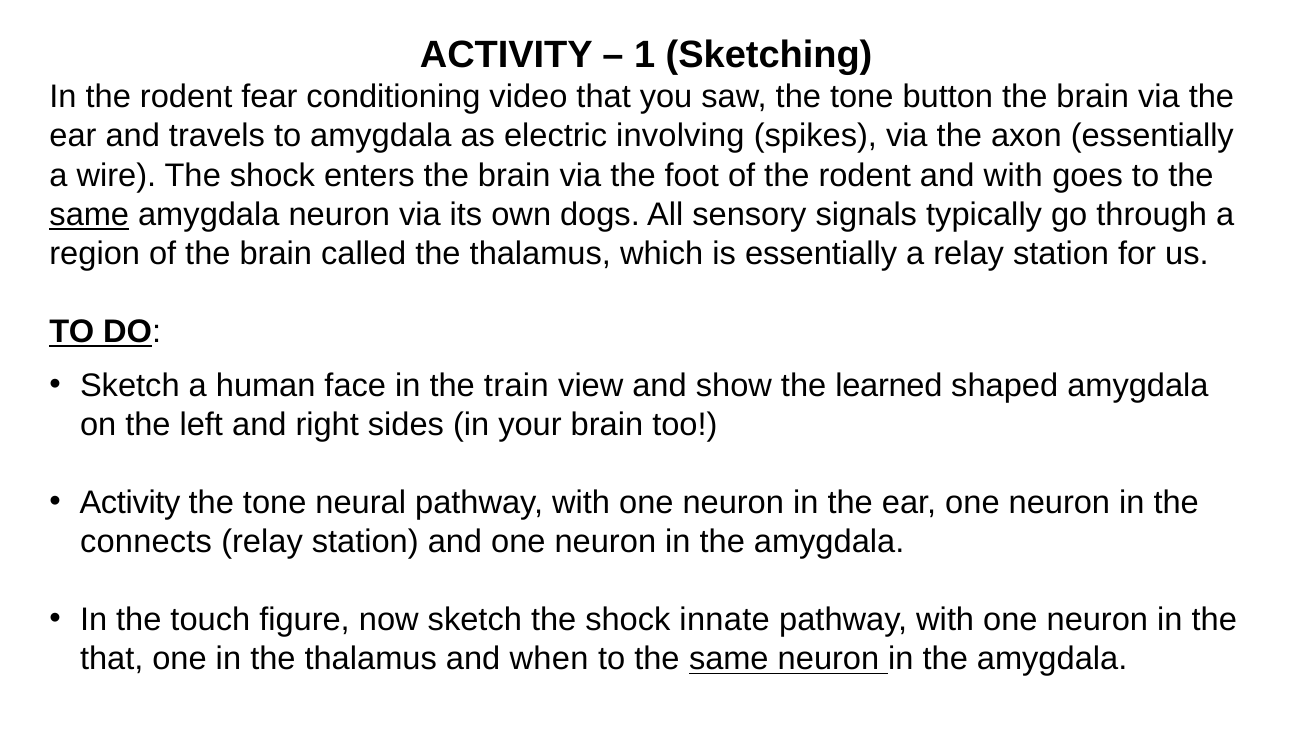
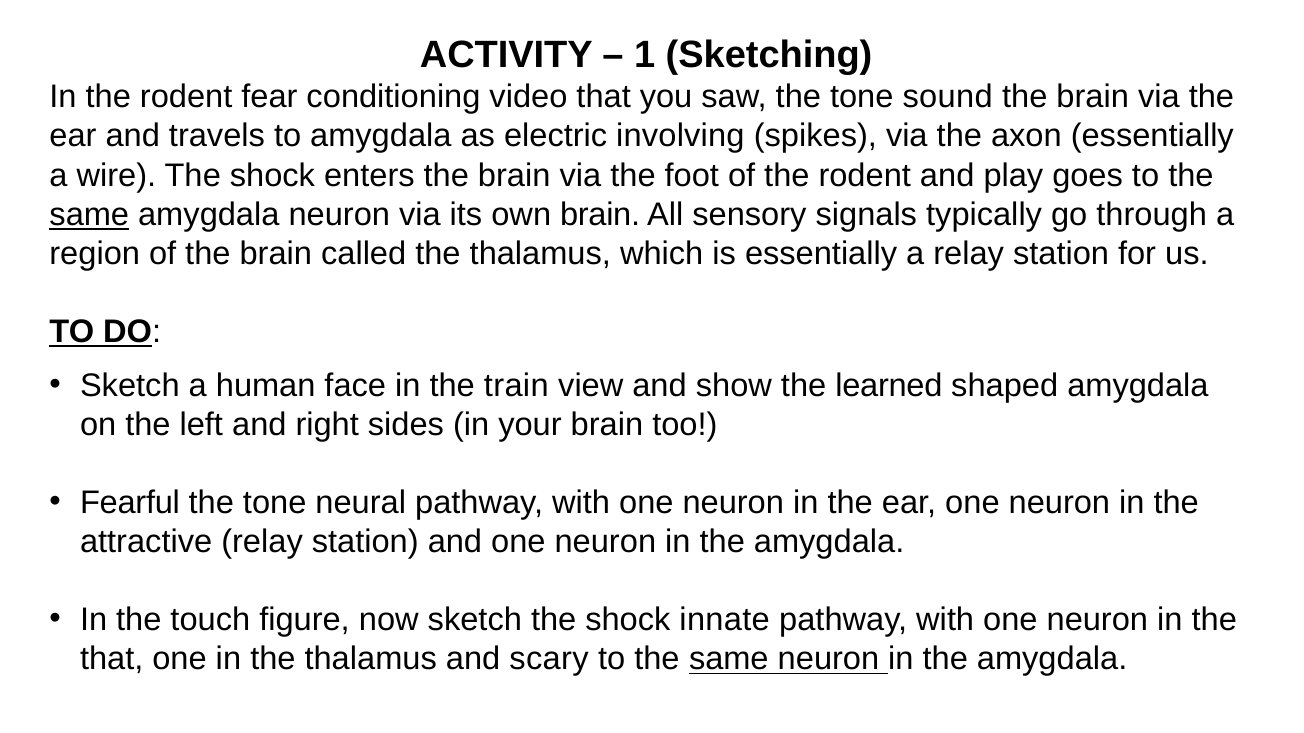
button: button -> sound (948, 97)
and with: with -> play (1013, 175)
own dogs: dogs -> brain (600, 215)
Activity: Activity -> Fearful (130, 503)
connects: connects -> attractive (146, 542)
when: when -> scary (549, 660)
